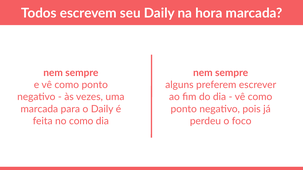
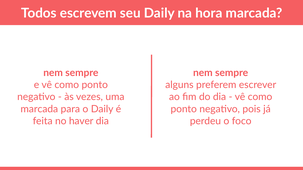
no como: como -> haver (81, 121)
